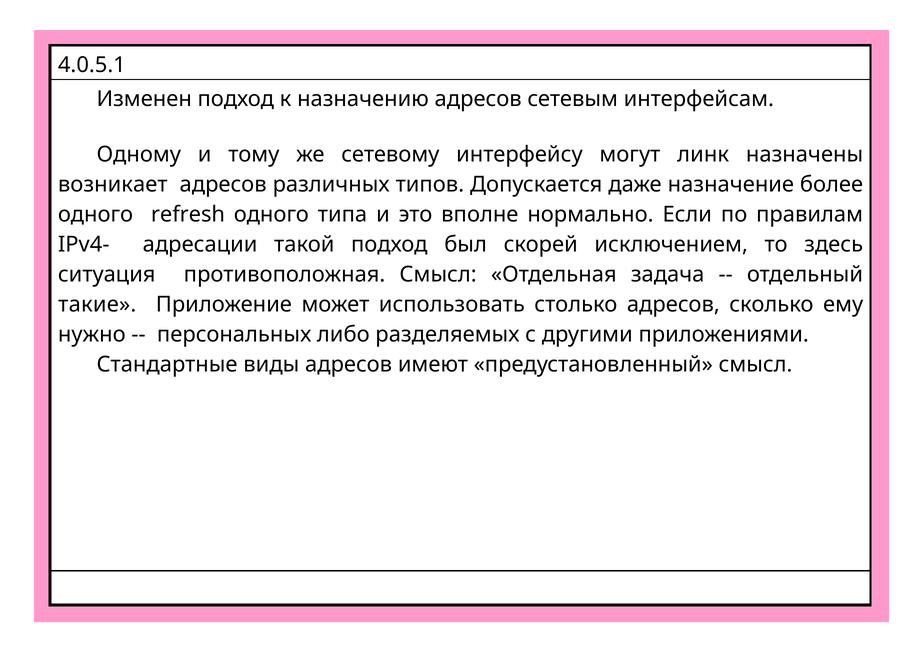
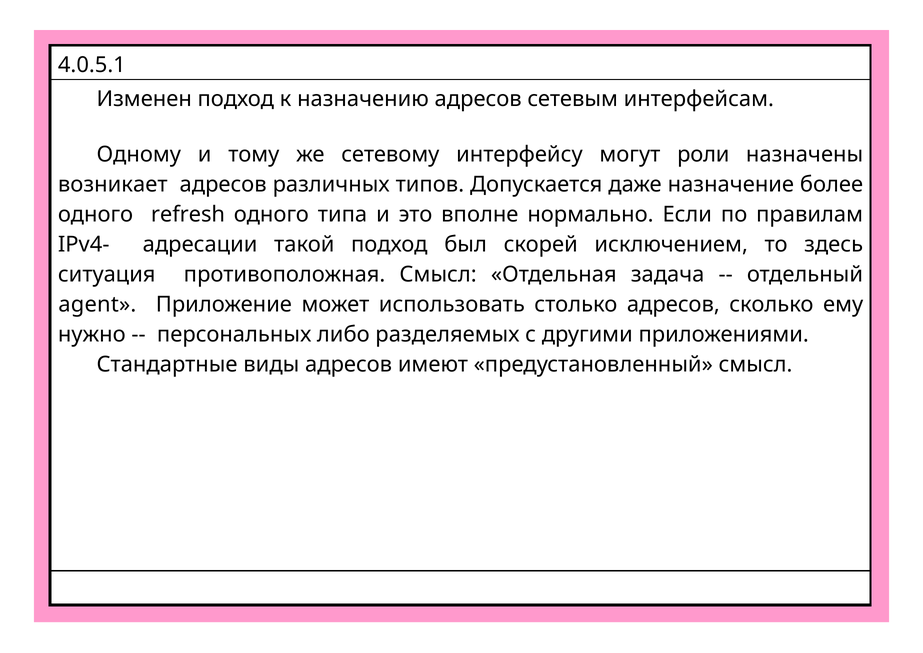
линк: линк -> роли (703, 154)
такие: такие -> agent (97, 304)
